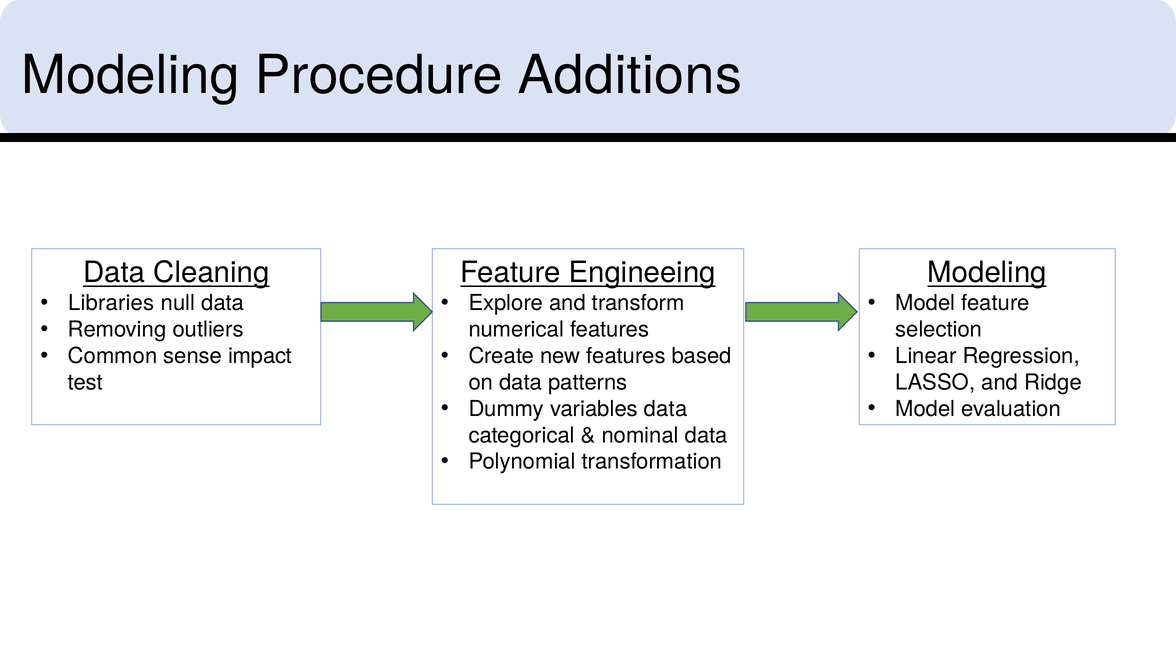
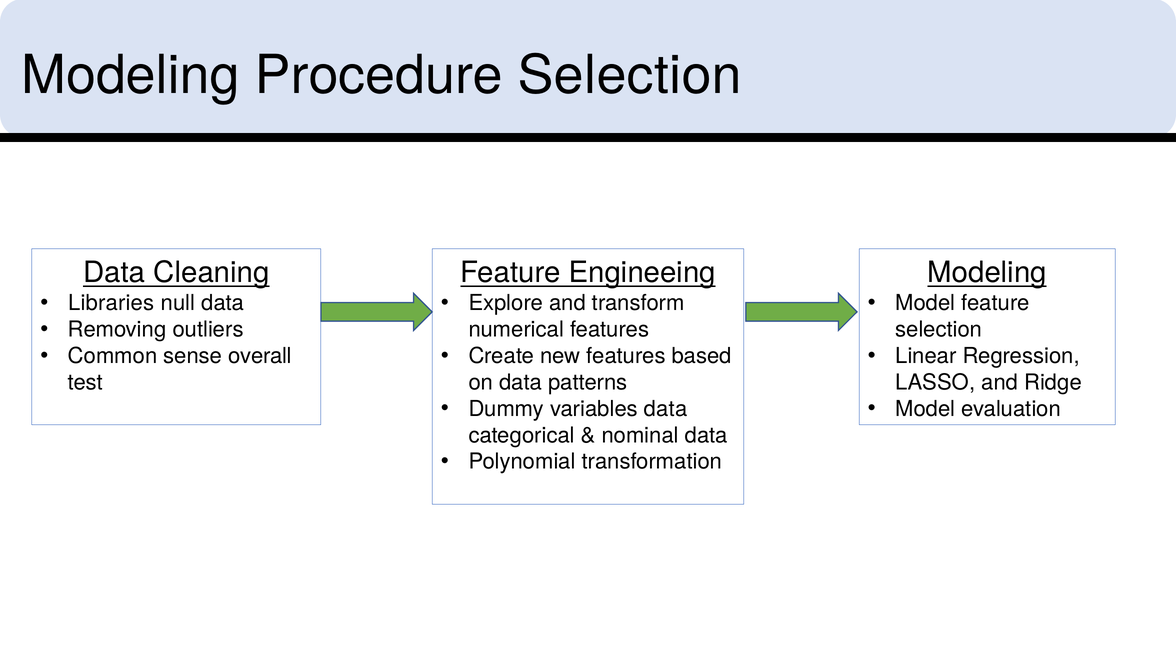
Procedure Additions: Additions -> Selection (630, 75)
impact: impact -> overall (260, 356)
